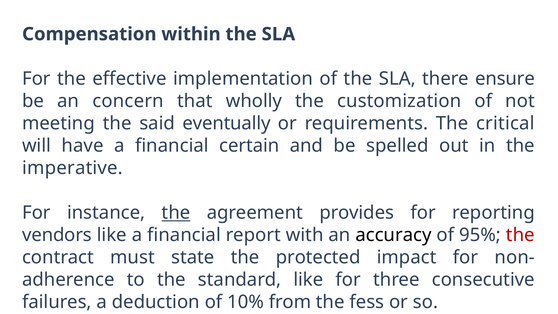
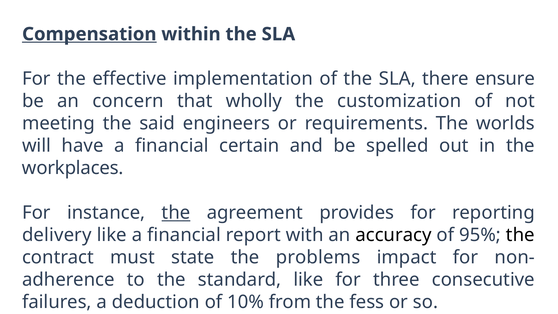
Compensation underline: none -> present (89, 34)
eventually: eventually -> engineers (226, 123)
critical: critical -> worlds (505, 123)
imperative: imperative -> workplaces (73, 168)
vendors: vendors -> delivery (57, 235)
the colour: red -> black (520, 235)
protected: protected -> problems (318, 257)
